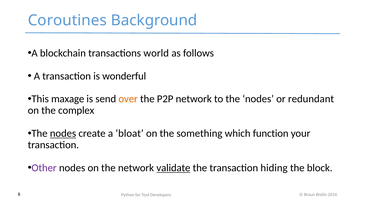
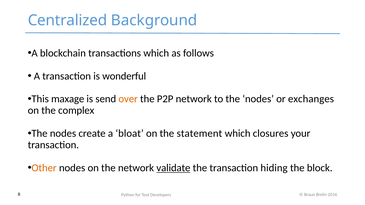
Coroutines: Coroutines -> Centralized (67, 20)
transactions world: world -> which (156, 53)
redundant: redundant -> exchanges (311, 99)
nodes underline: present -> none (63, 134)
something: something -> statement (199, 134)
function: function -> closures (271, 134)
Other colour: purple -> orange (44, 168)
